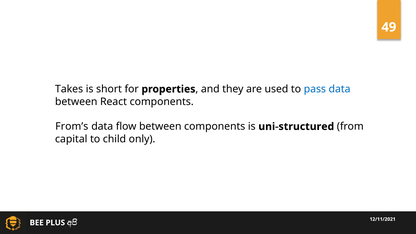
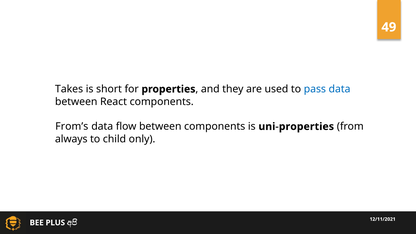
uni-structured: uni-structured -> uni-properties (296, 127)
capital: capital -> always (71, 139)
